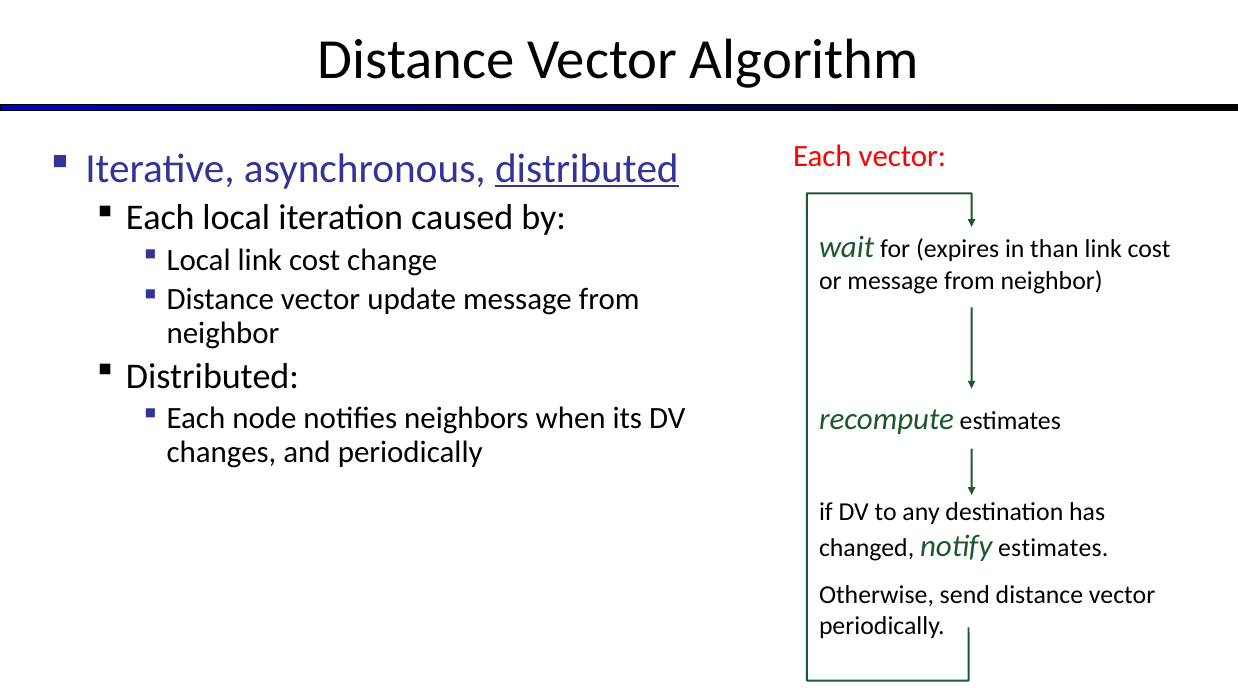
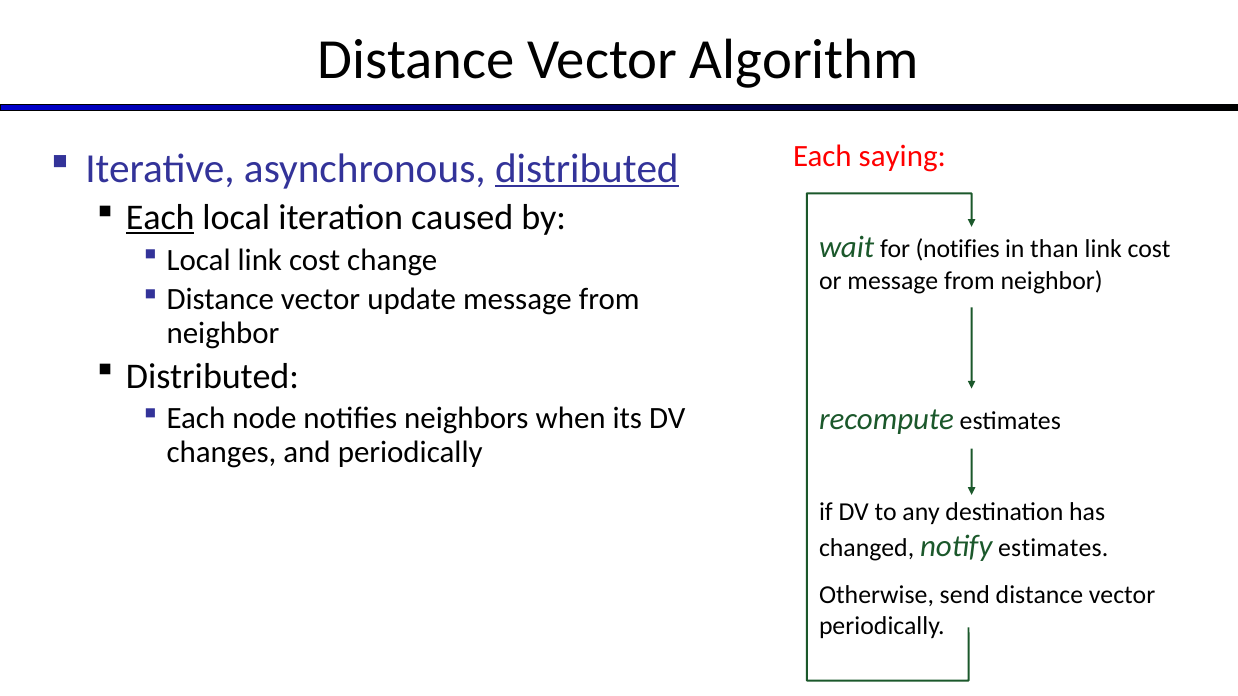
Each vector: vector -> saying (902, 157)
Each underline: none -> present (160, 218)
for expires: expires -> notifies (958, 250)
